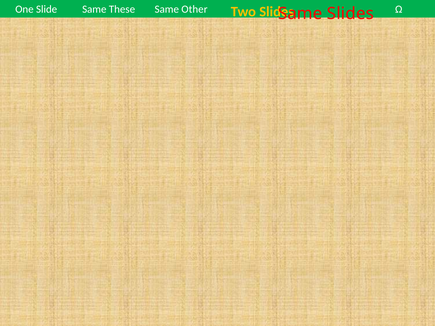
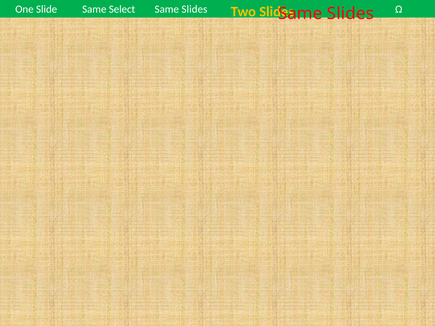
These: These -> Select (122, 9)
Other: Other -> Slides (194, 9)
